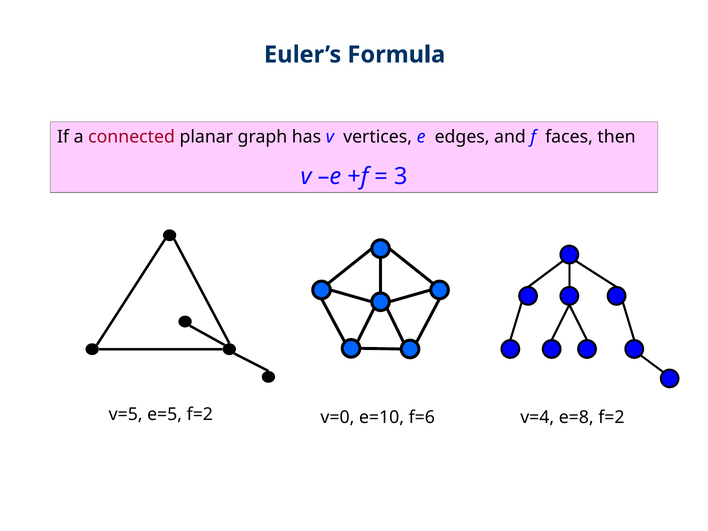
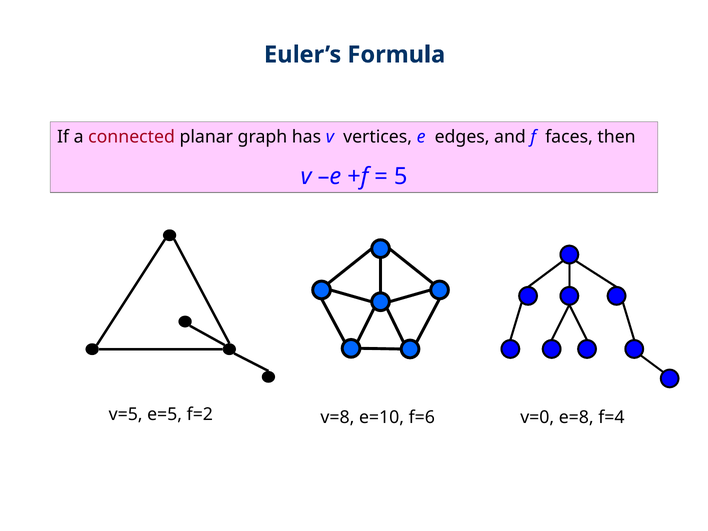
3: 3 -> 5 (401, 176)
v=0: v=0 -> v=8 (337, 418)
v=4: v=4 -> v=0 (537, 418)
e=8 f=2: f=2 -> f=4 (611, 418)
